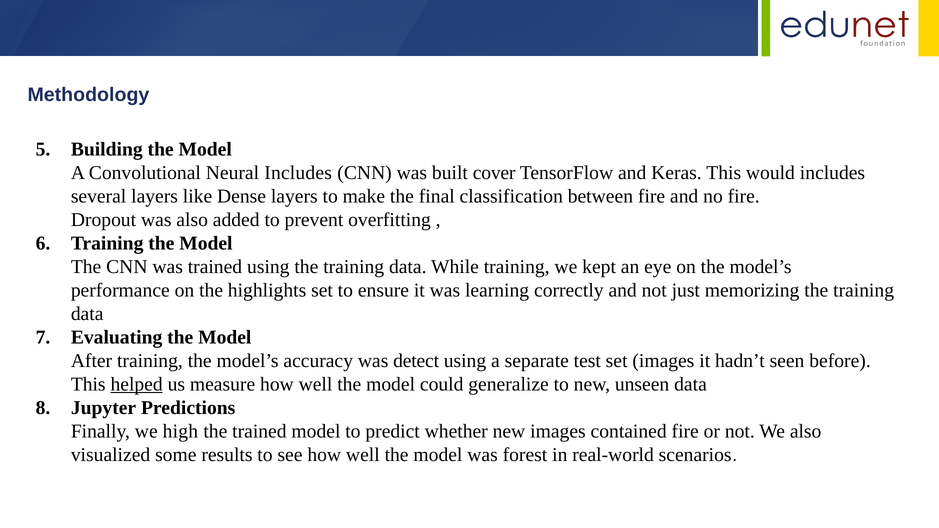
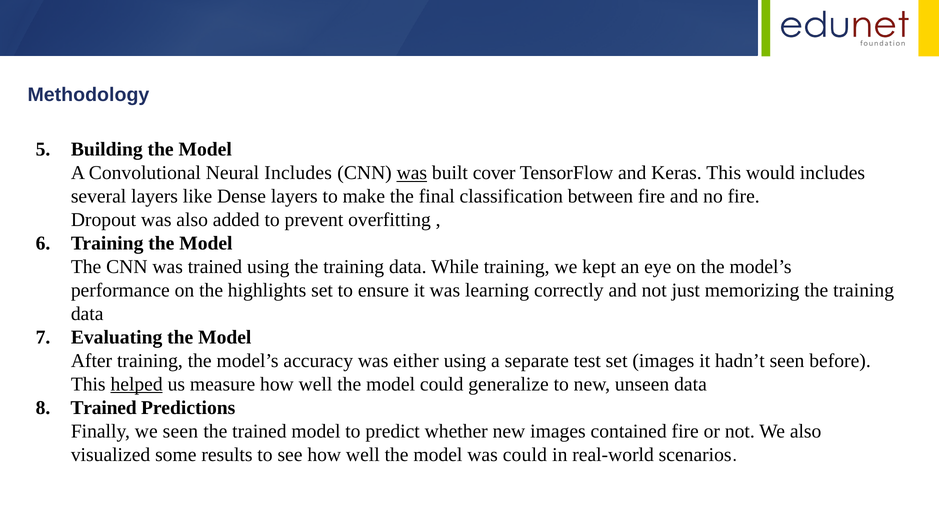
was underline: none -> present (412, 173)
detect: detect -> either (416, 361)
Jupyter: Jupyter -> Trained (104, 408)
we high: high -> seen (180, 431)
was forest: forest -> could (525, 455)
